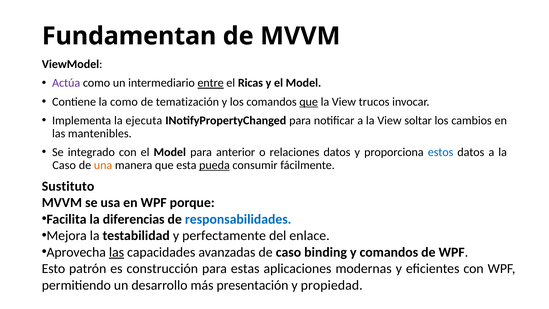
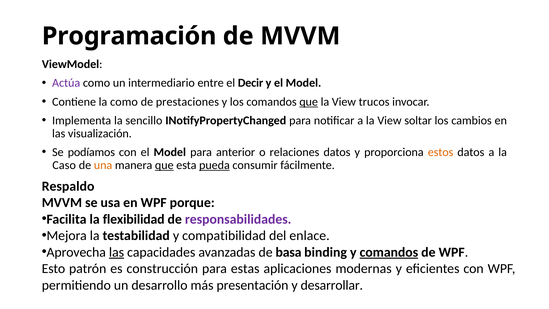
Fundamentan: Fundamentan -> Programación (129, 36)
entre underline: present -> none (211, 83)
Ricas: Ricas -> Decir (251, 83)
tematización: tematización -> prestaciones (187, 102)
ejecuta: ejecuta -> sencillo (144, 120)
mantenibles: mantenibles -> visualización (100, 133)
integrado: integrado -> podíamos (91, 152)
estos colour: blue -> orange (441, 152)
que underline: none -> present (164, 165)
Sustituto: Sustituto -> Respaldo (68, 186)
diferencias: diferencias -> flexibilidad (134, 219)
responsabilidades colour: blue -> purple (238, 219)
perfectamente: perfectamente -> compatibilidad (224, 236)
de caso: caso -> basa (289, 252)
comandos underline: none -> present (389, 252)
propiedad: propiedad -> desarrollar (332, 285)
